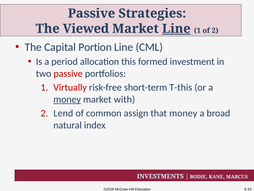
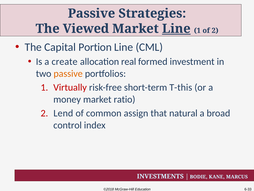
period: period -> create (65, 62)
this: this -> real (129, 62)
passive colour: red -> orange (68, 73)
money underline: present -> none (67, 99)
with: with -> ratio (124, 99)
that money: money -> natural (183, 113)
natural: natural -> control (68, 125)
